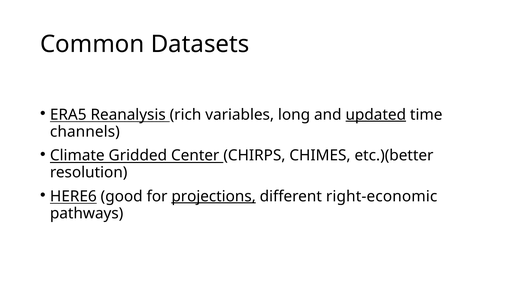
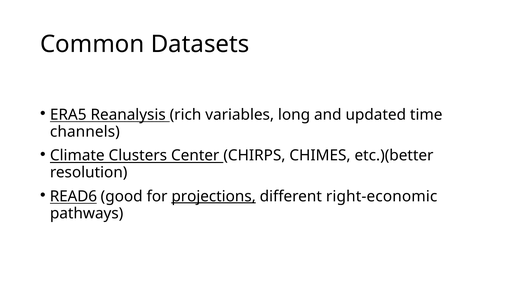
updated underline: present -> none (376, 115)
Gridded: Gridded -> Clusters (138, 155)
HERE6: HERE6 -> READ6 (73, 196)
